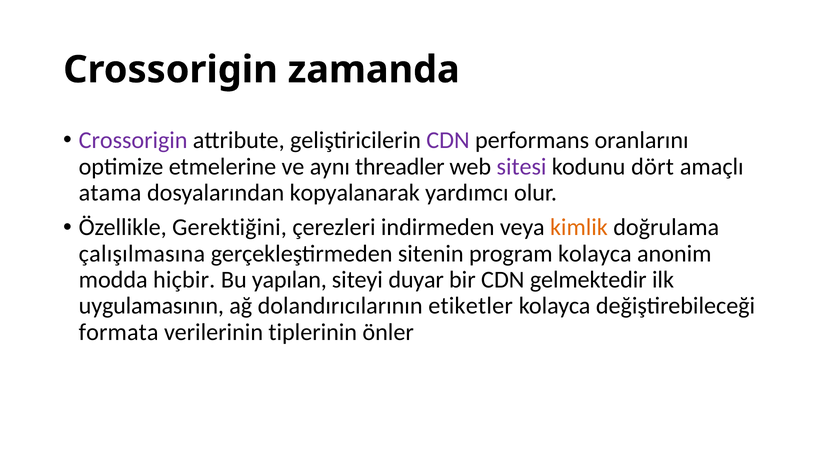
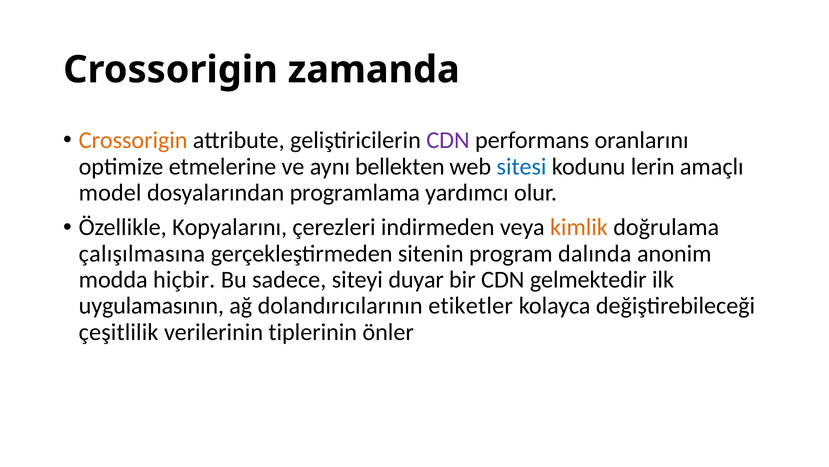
Crossorigin colour: purple -> orange (133, 140)
threadler: threadler -> bellekten (400, 166)
sitesi colour: purple -> blue (522, 166)
dört: dört -> lerin (653, 166)
atama: atama -> model (110, 192)
kopyalanarak: kopyalanarak -> programlama (355, 192)
Gerektiğini: Gerektiğini -> Kopyalarını (230, 227)
program kolayca: kolayca -> dalında (595, 253)
yapılan: yapılan -> sadece (289, 279)
formata: formata -> çeşitlilik (119, 332)
